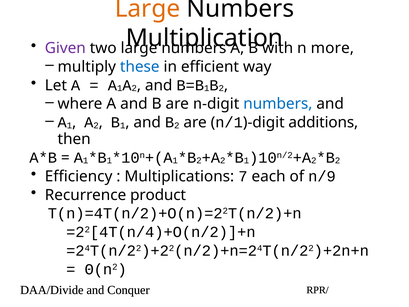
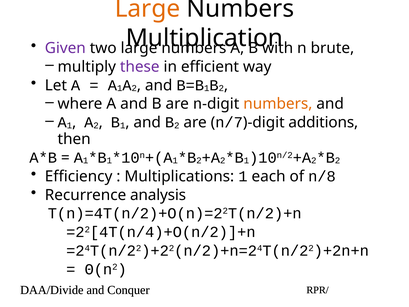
more: more -> brute (332, 48)
these colour: blue -> purple (140, 67)
numbers colour: blue -> orange (278, 104)
n/1: n/1 -> n/7 (229, 122)
Multiplications 7: 7 -> 1 (243, 176)
n/9: n/9 -> n/8 (322, 176)
product: product -> analysis (158, 195)
